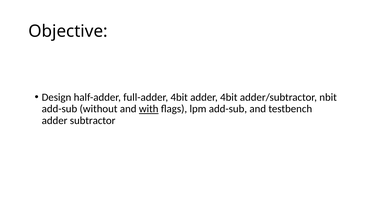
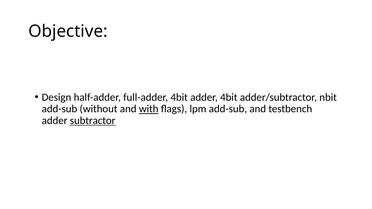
subtractor underline: none -> present (93, 121)
